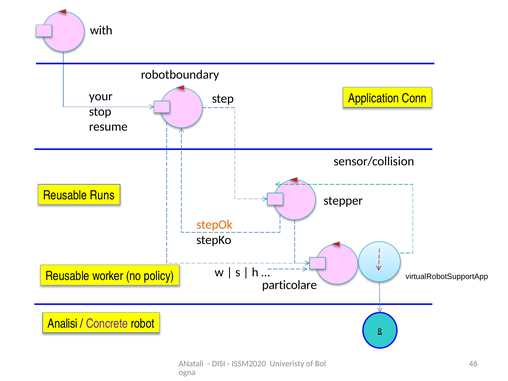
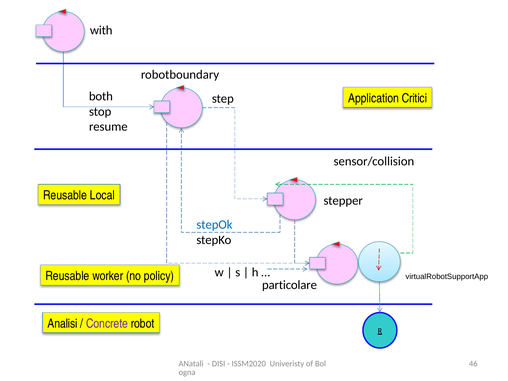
your: your -> both (101, 96)
Conn: Conn -> Critici (414, 98)
Runs: Runs -> Local (102, 195)
stepOk colour: orange -> blue (214, 225)
